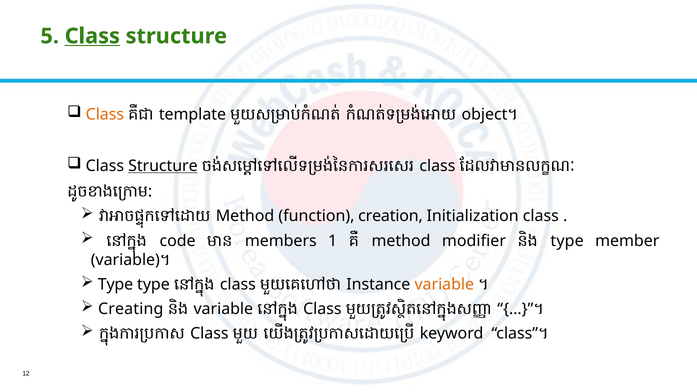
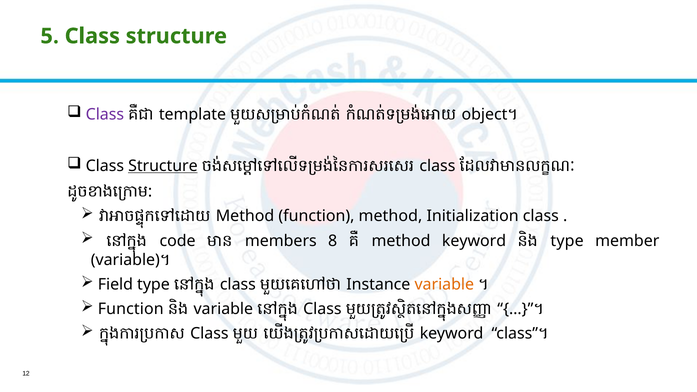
Class underline: present -> none (92, 36)
Class colour: orange -> purple (105, 115)
function creation: creation -> method (390, 216)
1: 1 -> 8 (333, 241)
modifier: modifier -> keyword (474, 241)
Type: Type -> Field (115, 285)
Creating: Creating -> Function (131, 309)
